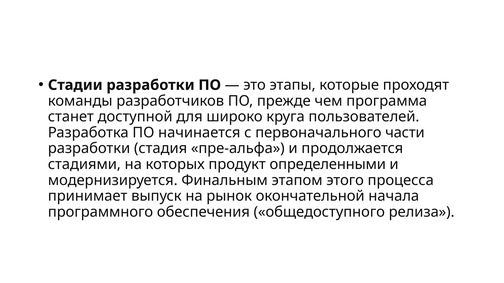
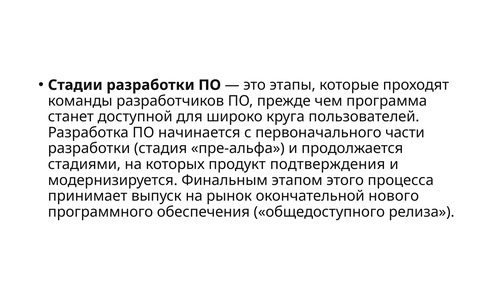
определенными: определенными -> подтверждения (328, 165)
начала: начала -> нового (394, 196)
